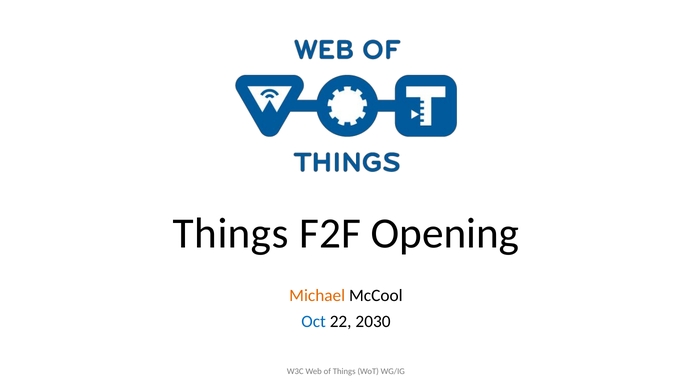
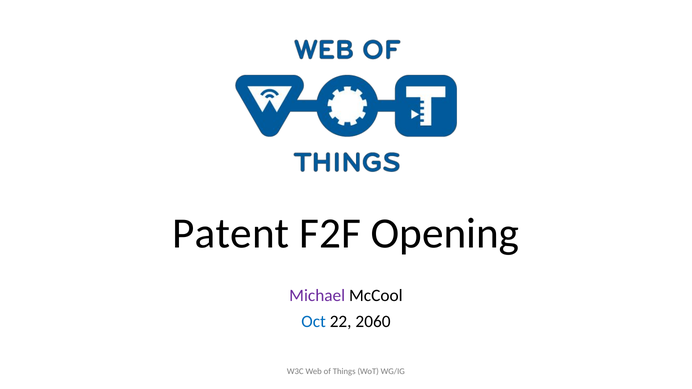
Things: Things -> Patent (231, 234)
Michael colour: orange -> purple (317, 296)
2030: 2030 -> 2060 (373, 322)
